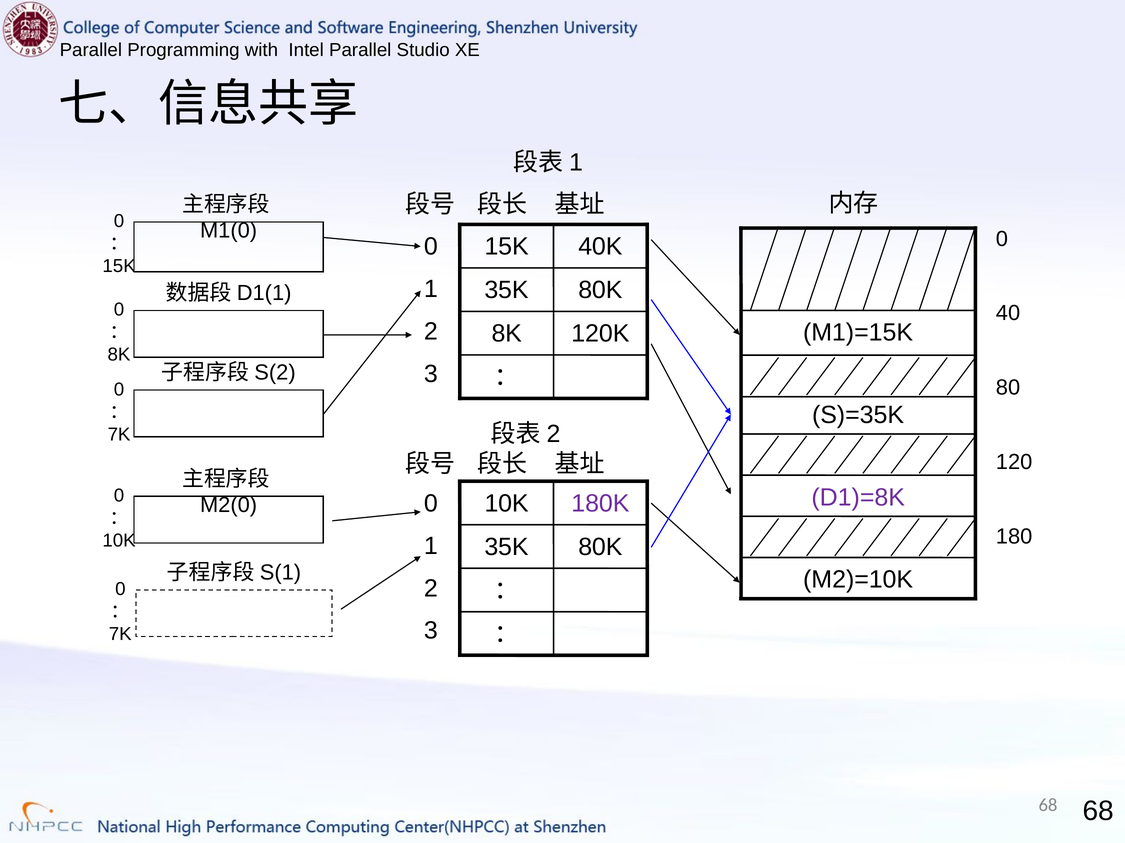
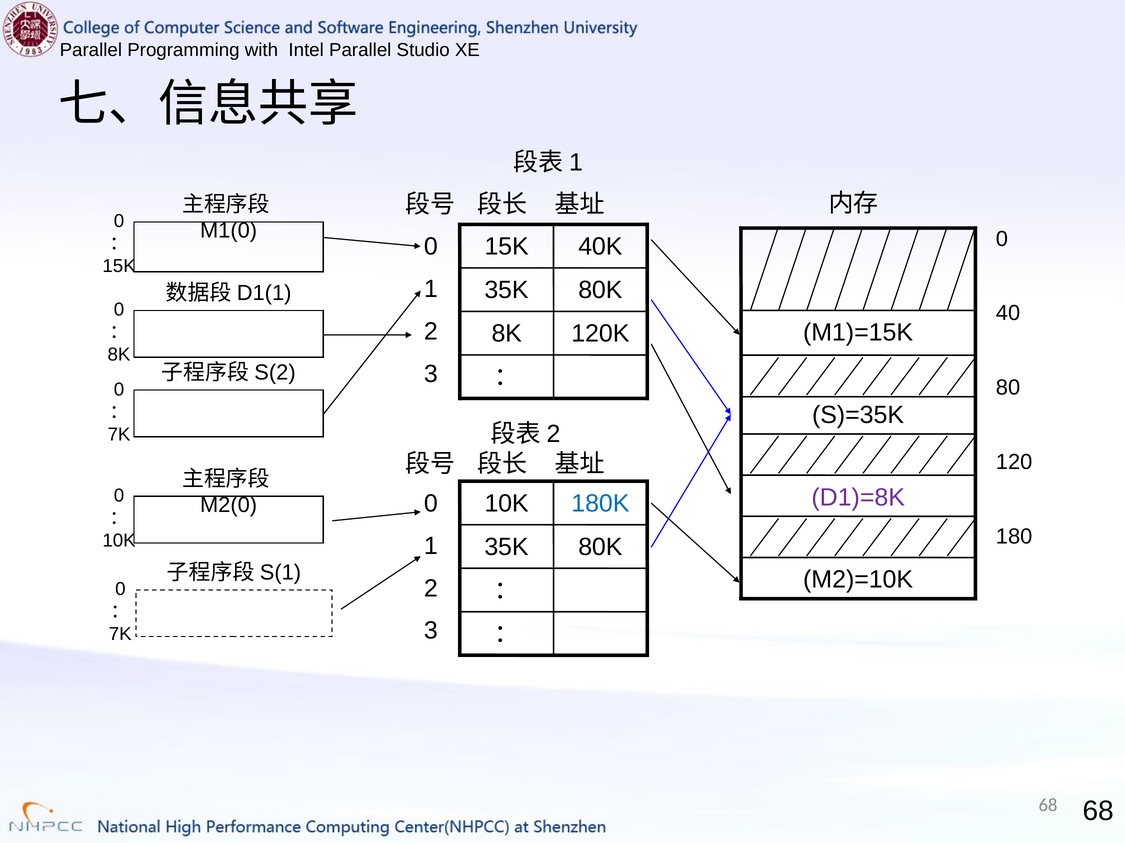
180K colour: purple -> blue (600, 504)
